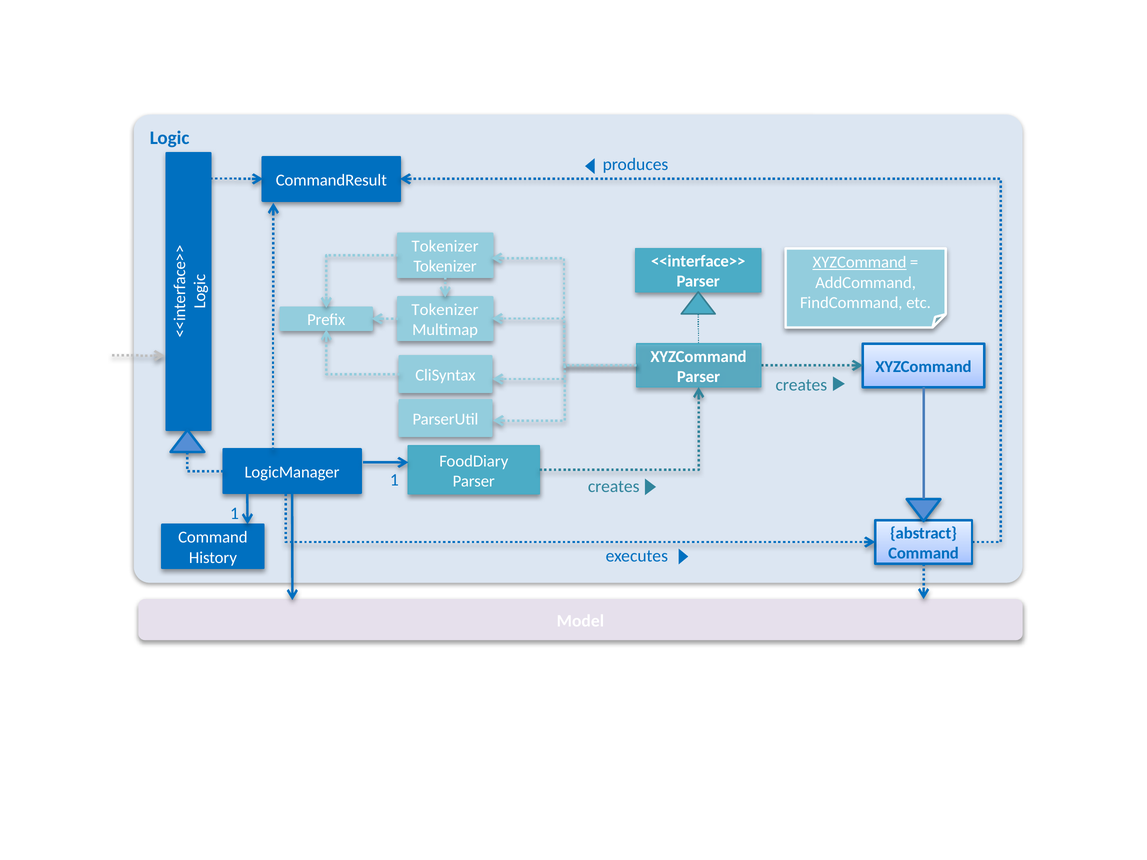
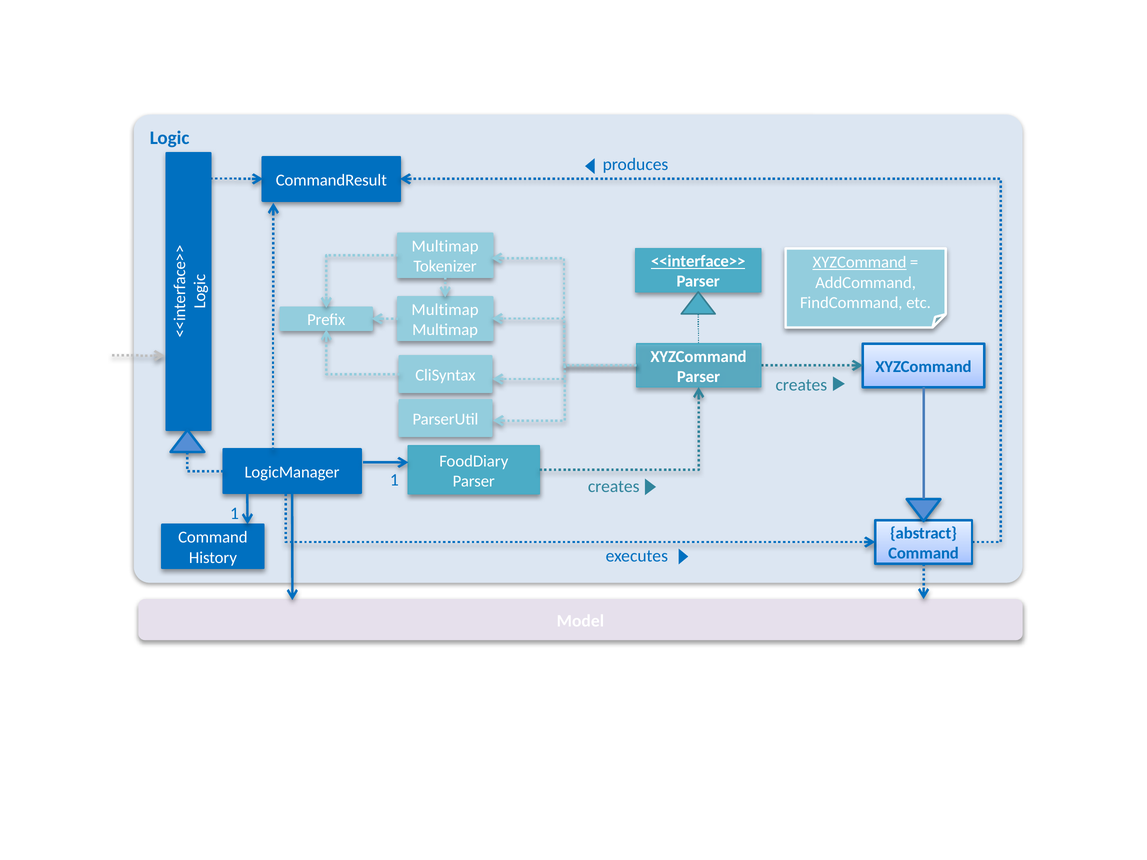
Tokenizer: Tokenizer -> Multimap (445, 247)
<<interface>> underline: none -> present (698, 261)
Tokenizer: Tokenizer -> Multimap (445, 310)
